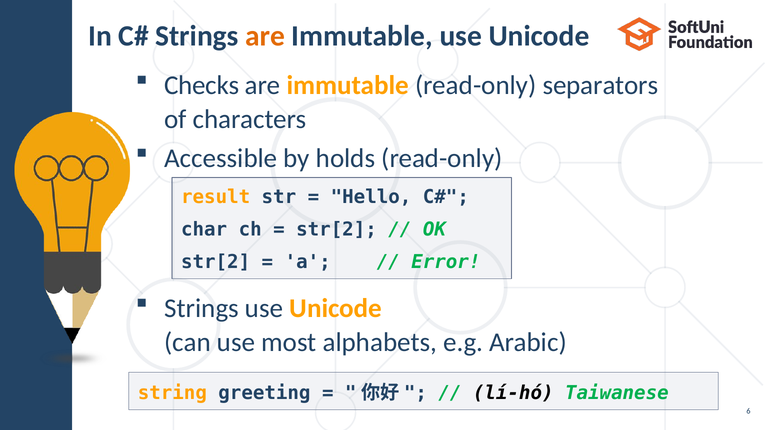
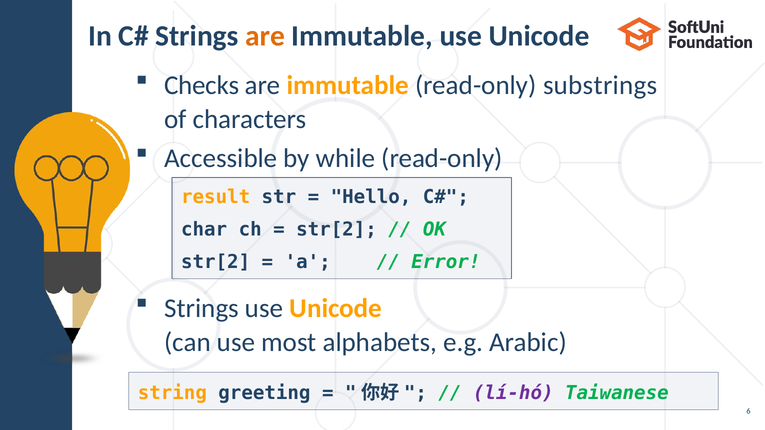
separators: separators -> substrings (600, 85)
holds: holds -> while (346, 158)
lí-hó colour: black -> purple (513, 393)
